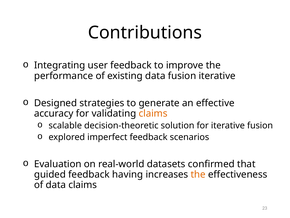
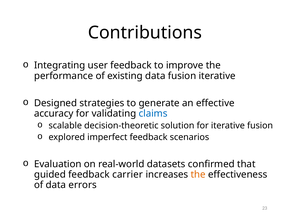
claims colour: orange -> blue (153, 113)
having: having -> carrier (128, 174)
data claims: claims -> errors (83, 185)
